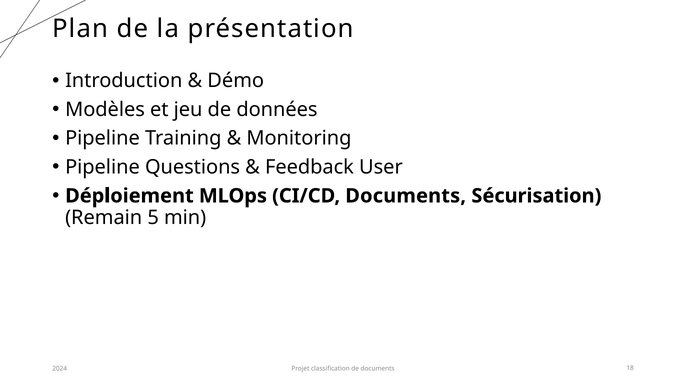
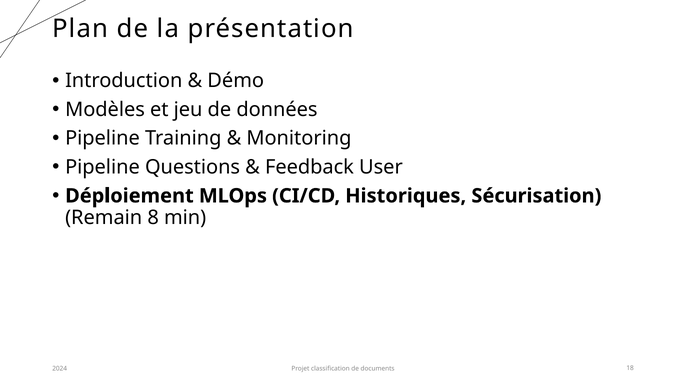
CI/CD Documents: Documents -> Historiques (406, 196)
5: 5 -> 8 (153, 217)
